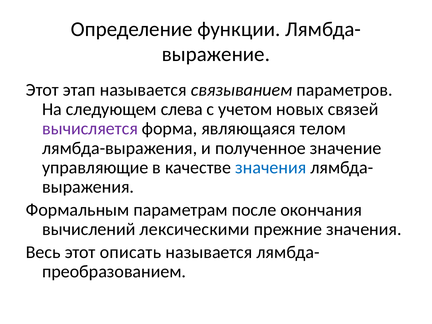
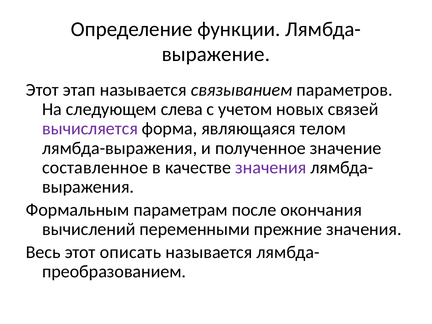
управляющие: управляющие -> составленное (95, 168)
значения colour: blue -> purple (271, 168)
лексическими: лексическими -> переменными (195, 229)
